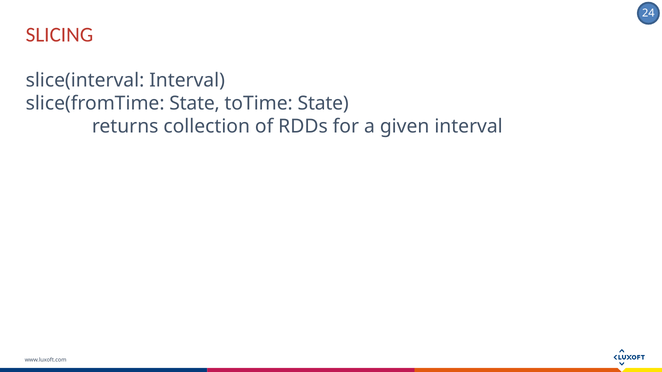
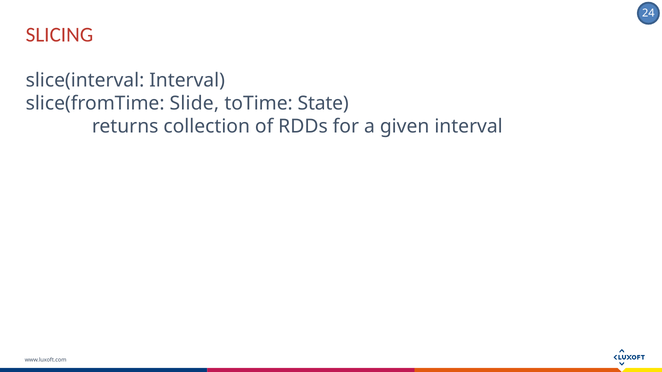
slice(fromTime State: State -> Slide (194, 104)
